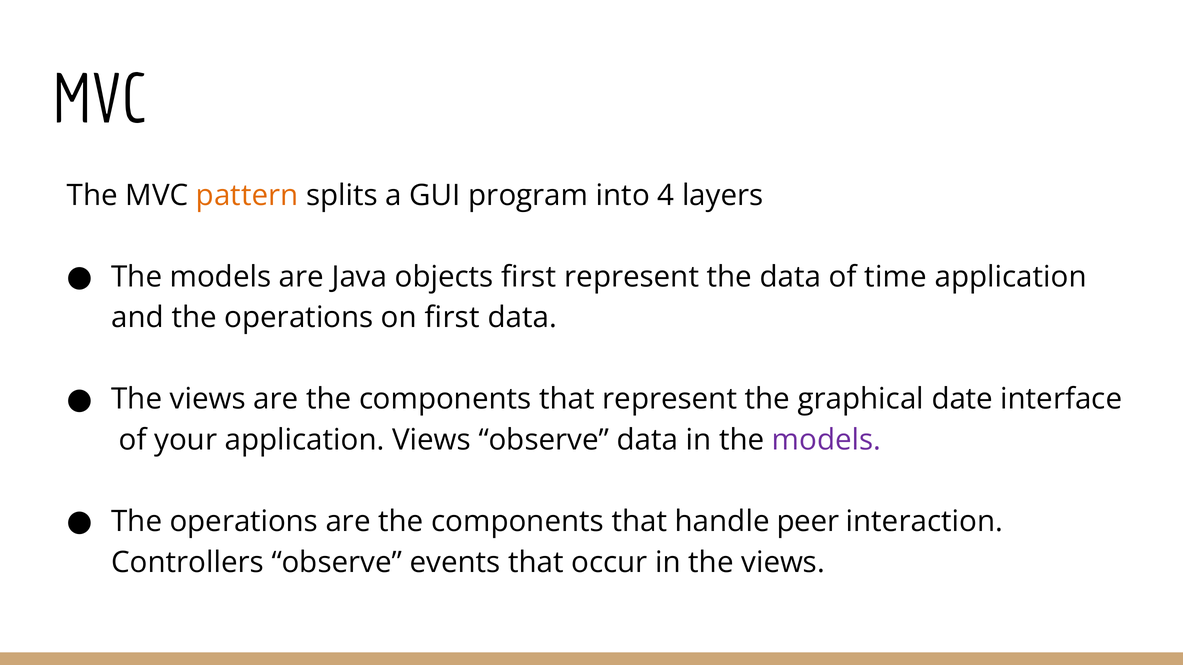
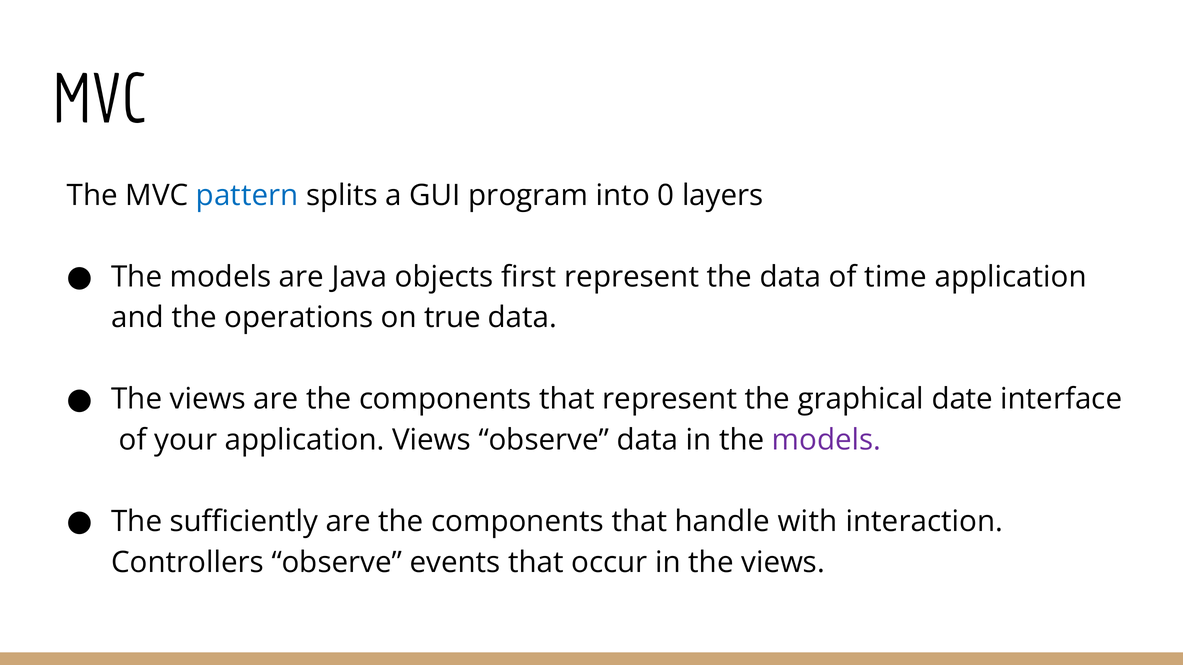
pattern colour: orange -> blue (247, 195)
4: 4 -> 0 (666, 195)
on first: first -> true (452, 318)
operations: operations -> sufficiently (244, 522)
peer: peer -> with (808, 522)
